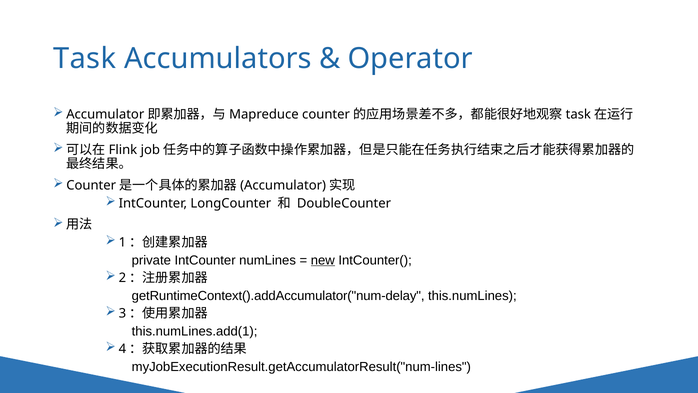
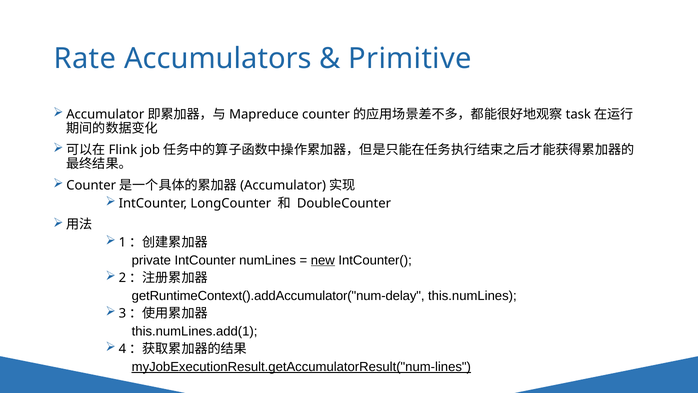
Task: Task -> Rate (85, 59)
Operator: Operator -> Primitive (410, 59)
myJobExecutionResult.getAccumulatorResult("num-lines underline: none -> present (301, 367)
